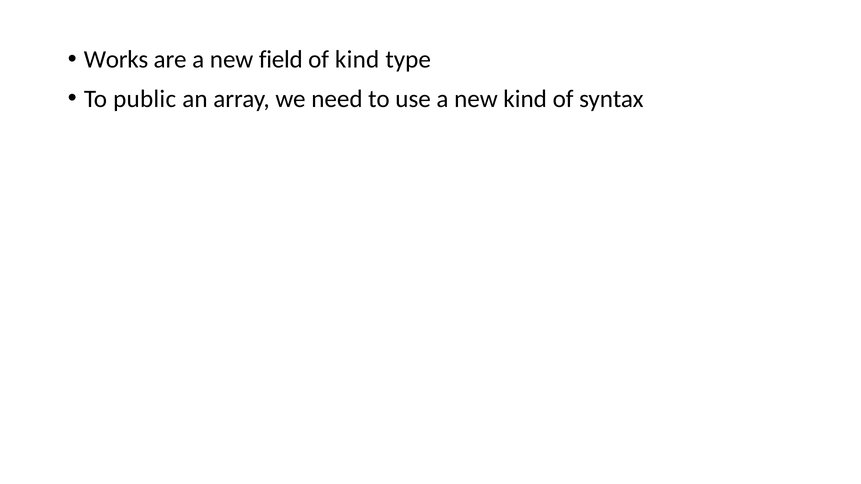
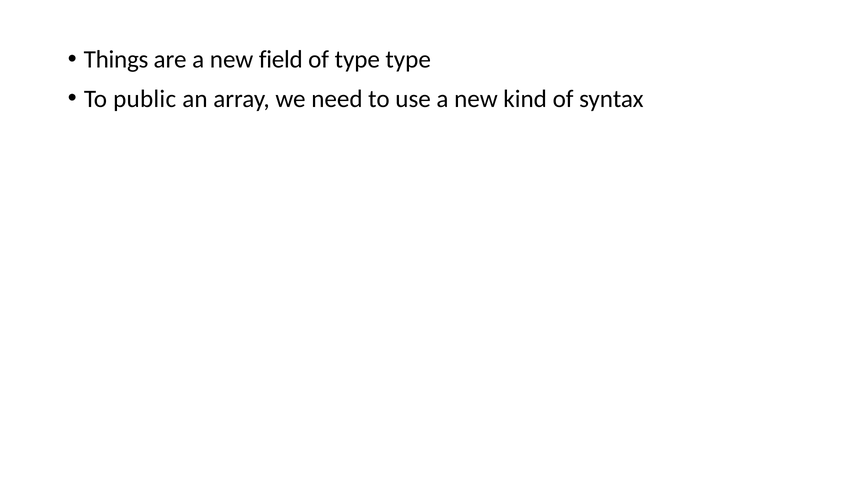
Works: Works -> Things (116, 60)
of kind: kind -> type (357, 60)
